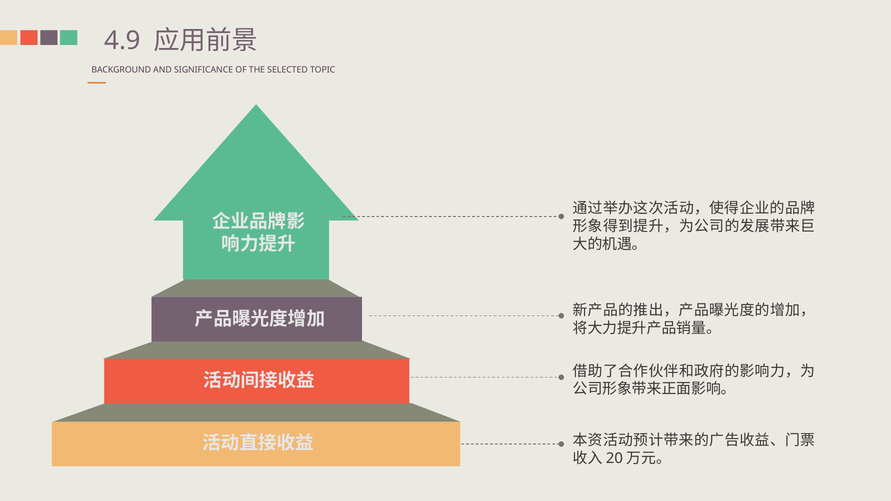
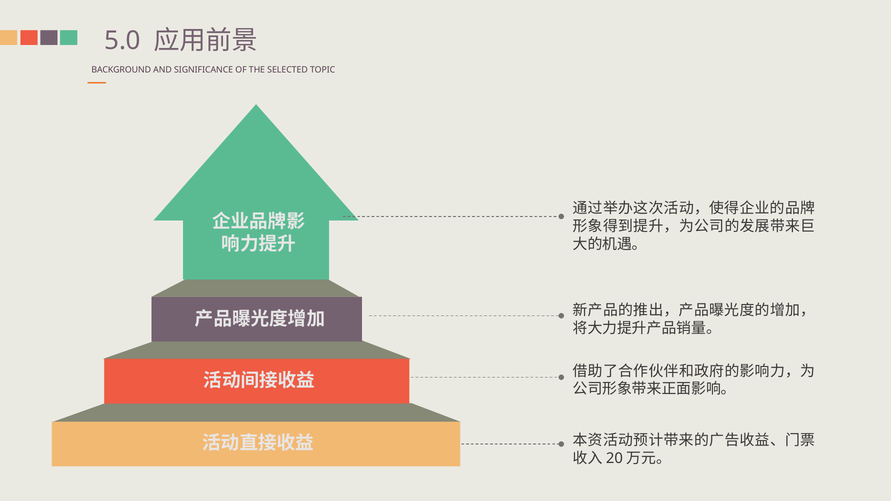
4.9: 4.9 -> 5.0 (122, 41)
